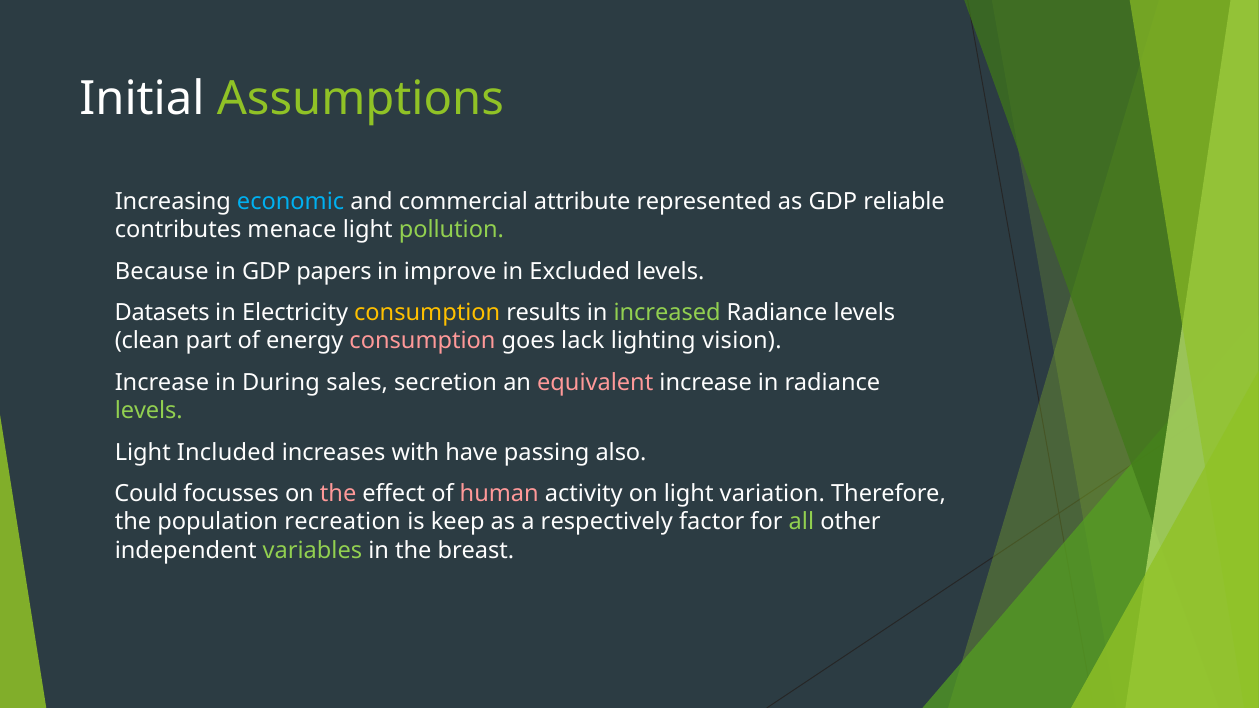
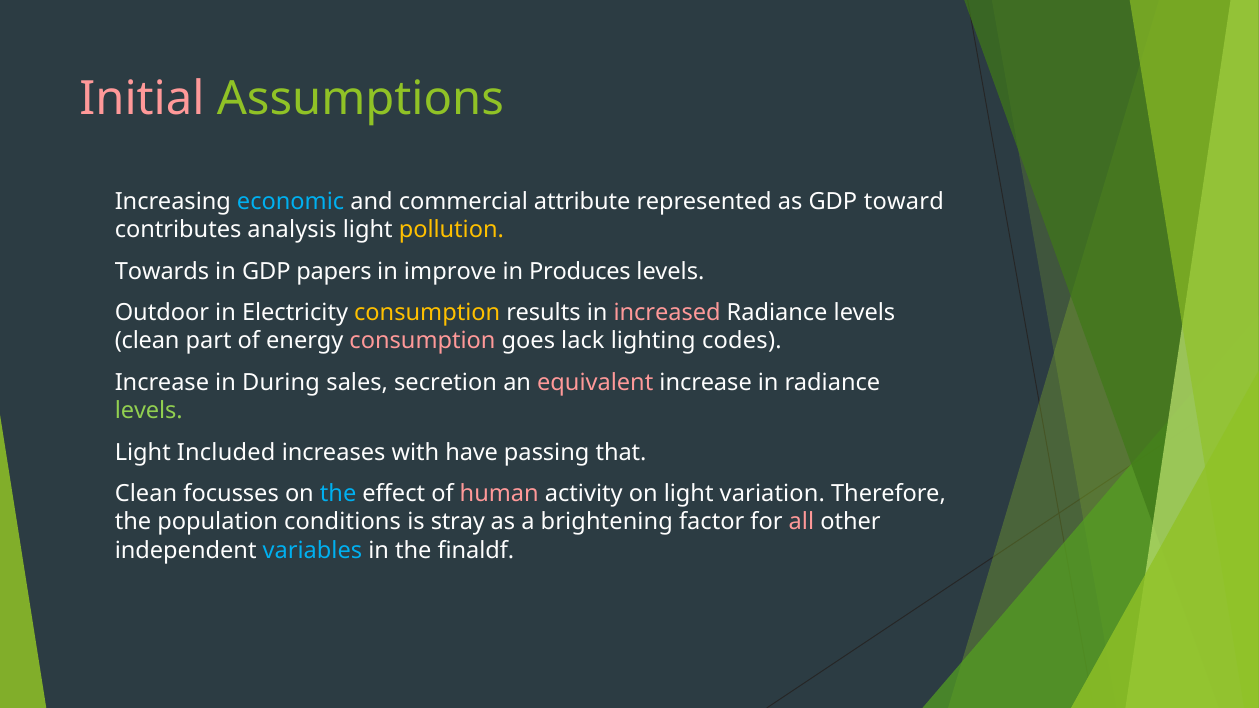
Initial colour: white -> pink (142, 99)
reliable: reliable -> toward (904, 202)
menace: menace -> analysis (292, 230)
pollution colour: light green -> yellow (451, 230)
Because: Because -> Towards (162, 271)
Excluded: Excluded -> Produces (580, 271)
Datasets: Datasets -> Outdoor (162, 313)
increased colour: light green -> pink (667, 313)
vision: vision -> codes (742, 341)
also: also -> that (621, 452)
Could: Could -> Clean (146, 494)
the colour: pink -> light blue (338, 494)
recreation: recreation -> conditions (343, 522)
keep: keep -> stray (458, 522)
respectively: respectively -> brightening (607, 522)
all colour: light green -> pink (801, 522)
variables colour: light green -> light blue (312, 551)
breast: breast -> finaldf (476, 551)
